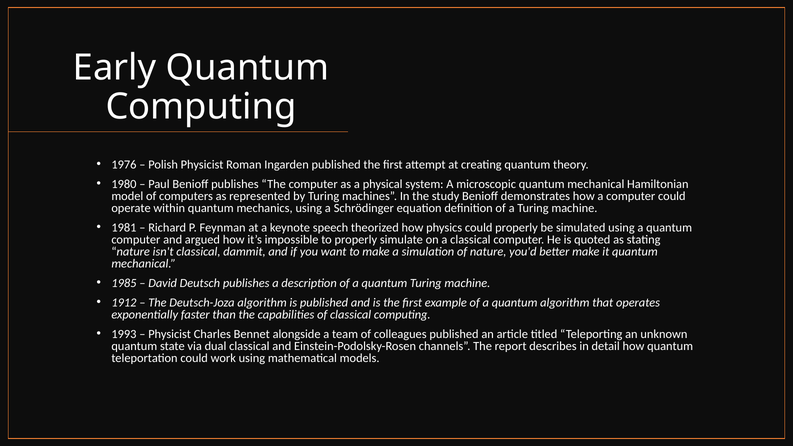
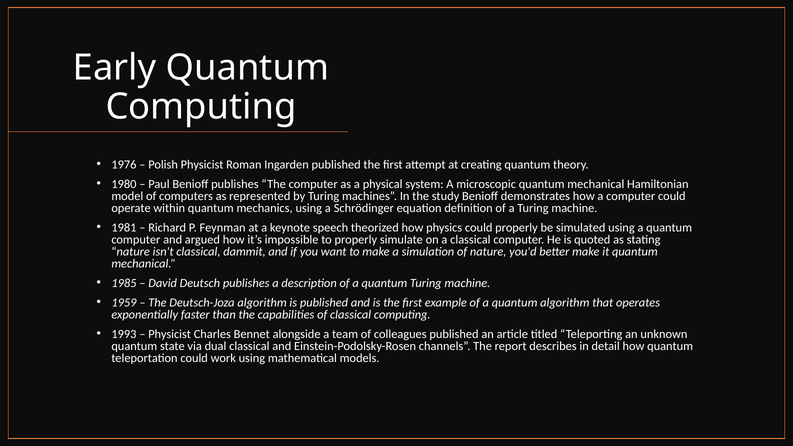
1912: 1912 -> 1959 (124, 303)
